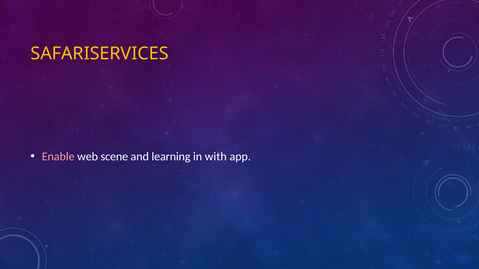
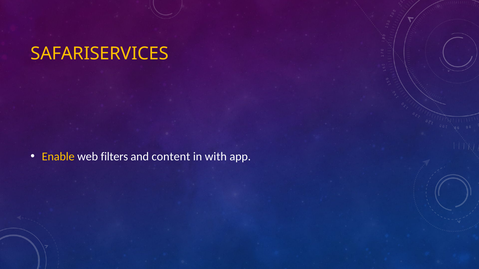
Enable colour: pink -> yellow (58, 157)
scene: scene -> filters (114, 157)
learning: learning -> content (171, 157)
